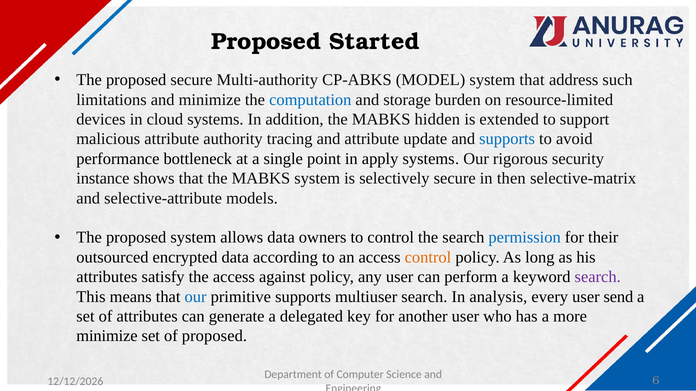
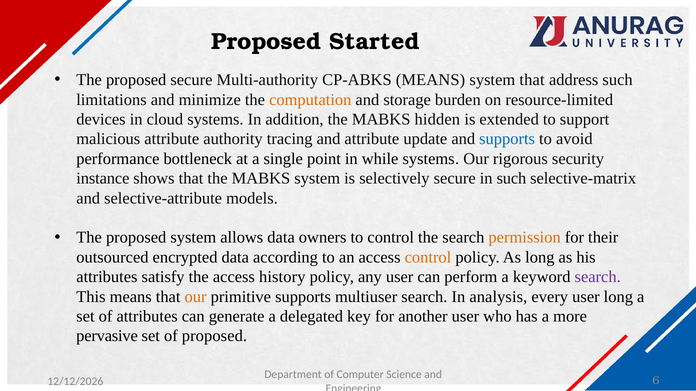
CP-ABKS MODEL: MODEL -> MEANS (430, 80)
computation colour: blue -> orange (310, 100)
apply: apply -> while (380, 159)
in then: then -> such (511, 179)
permission colour: blue -> orange (525, 238)
against: against -> history (282, 277)
our colour: blue -> orange (196, 297)
user send: send -> long (618, 297)
minimize: minimize -> pervasive (107, 336)
